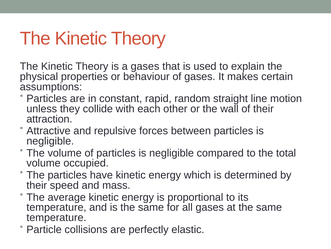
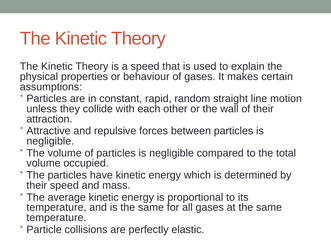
a gases: gases -> speed (145, 66)
